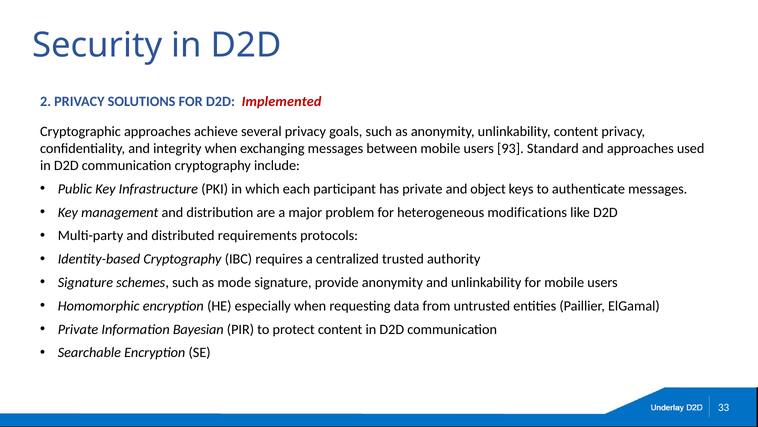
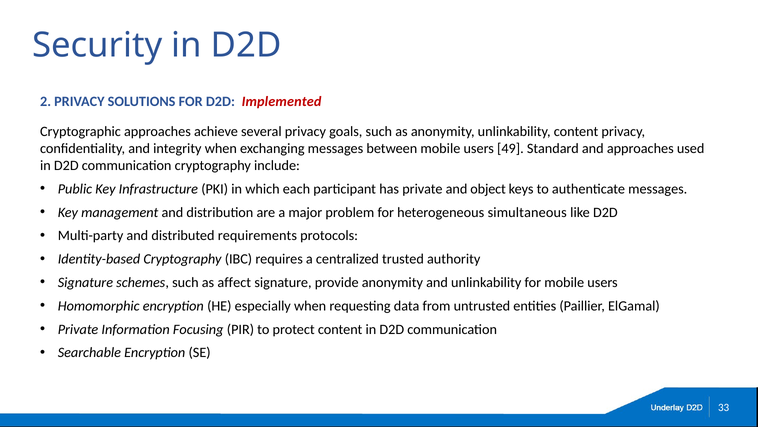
93: 93 -> 49 (510, 148)
modifications: modifications -> simultaneous (527, 212)
mode: mode -> affect (234, 282)
Bayesian: Bayesian -> Focusing (198, 329)
